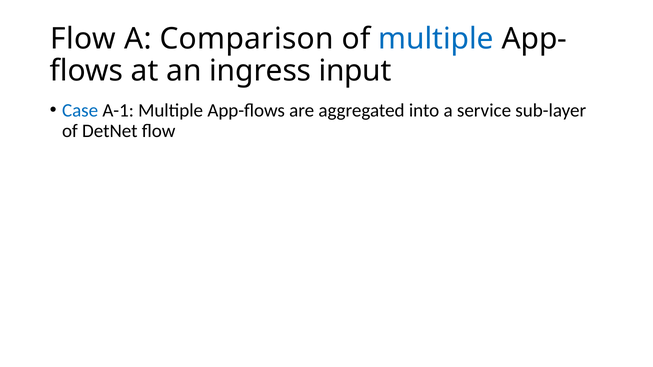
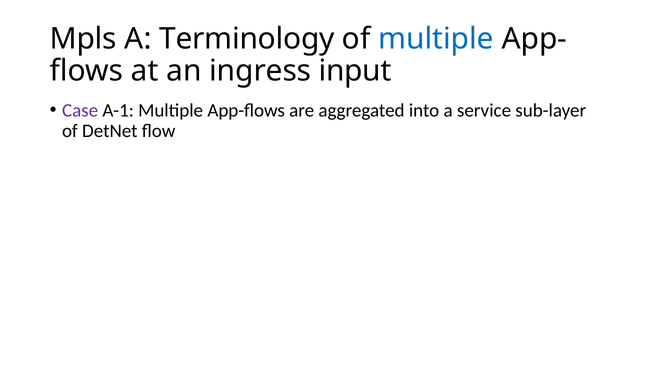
Flow: Flow -> Mpls (83, 39)
Comparison: Comparison -> Terminology (247, 39)
Case colour: blue -> purple (80, 110)
